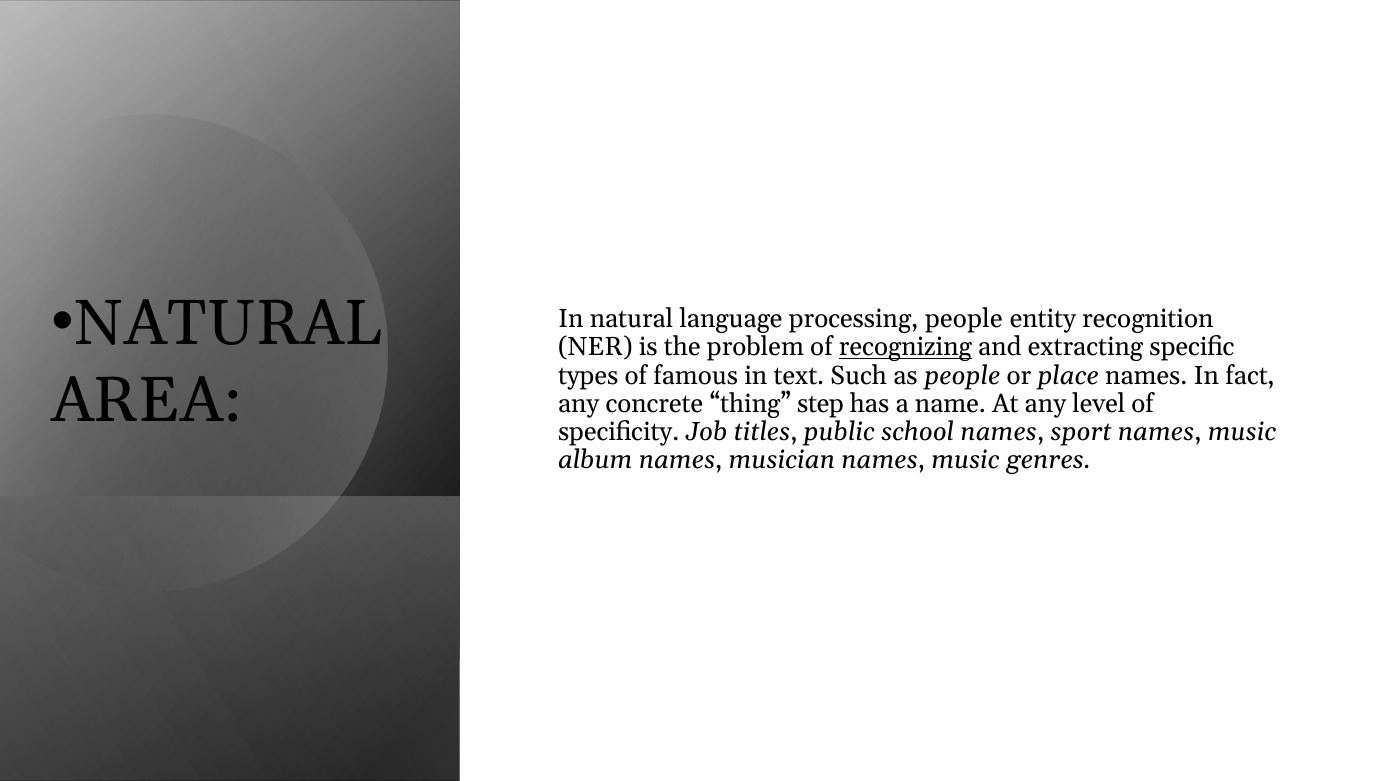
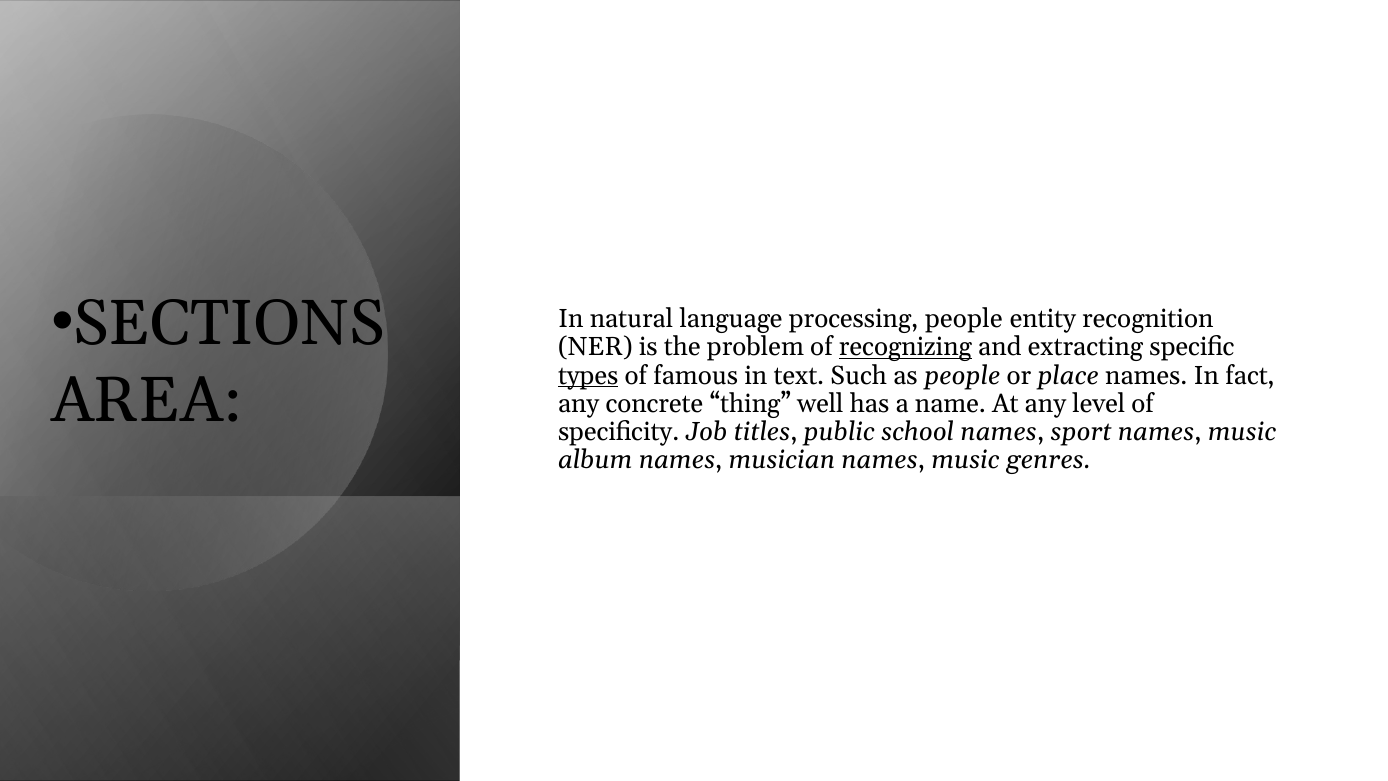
NATURAL: NATURAL -> SECTIONS (229, 323)
types underline: none -> present (588, 375)
step: step -> well (821, 404)
